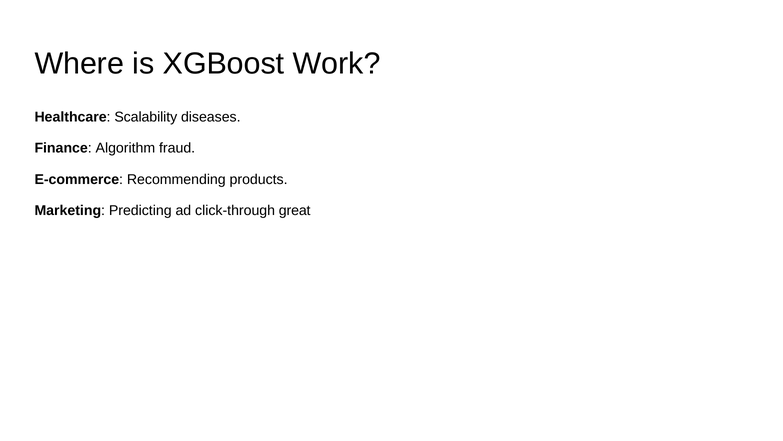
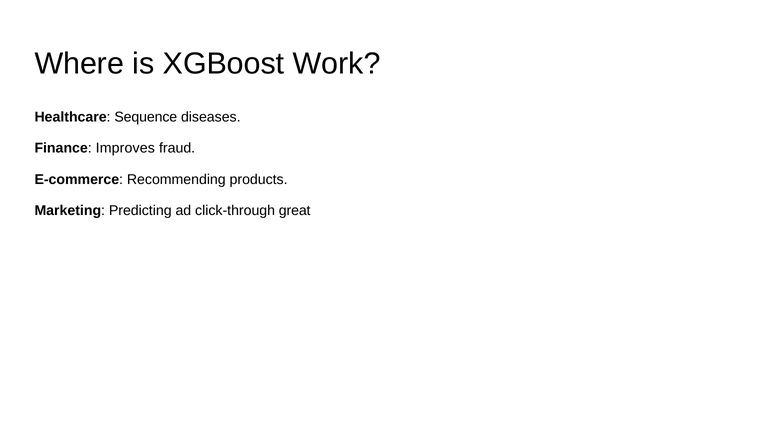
Scalability: Scalability -> Sequence (146, 117)
Algorithm: Algorithm -> Improves (125, 148)
